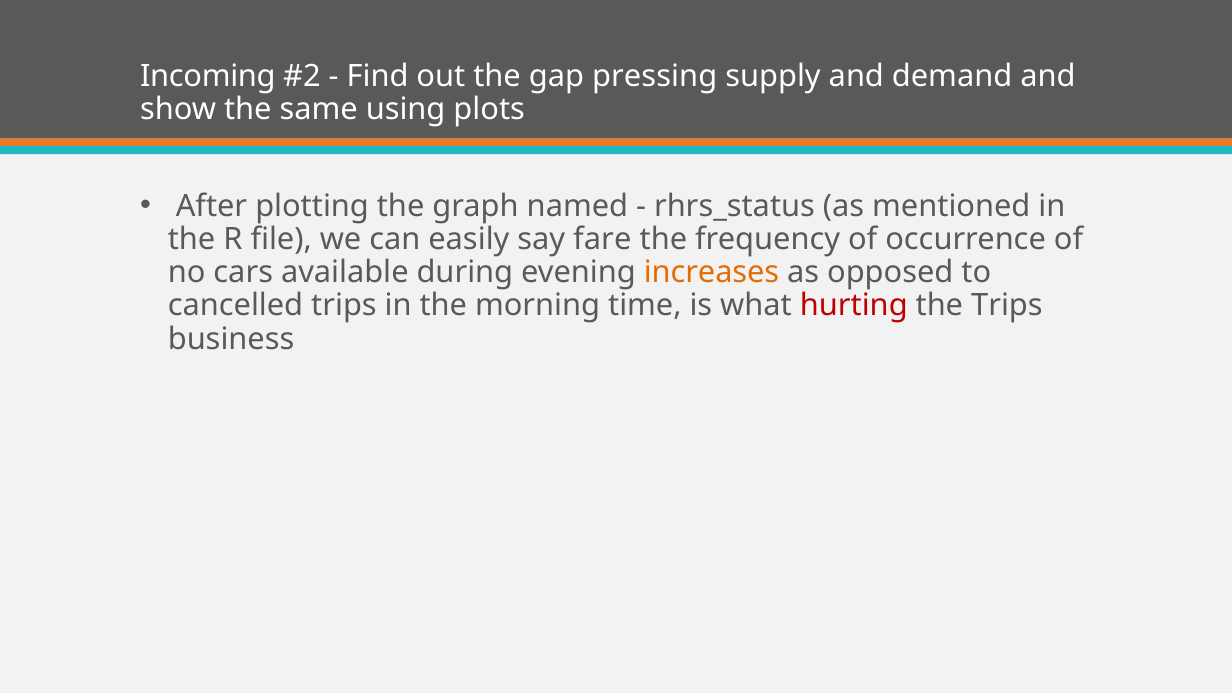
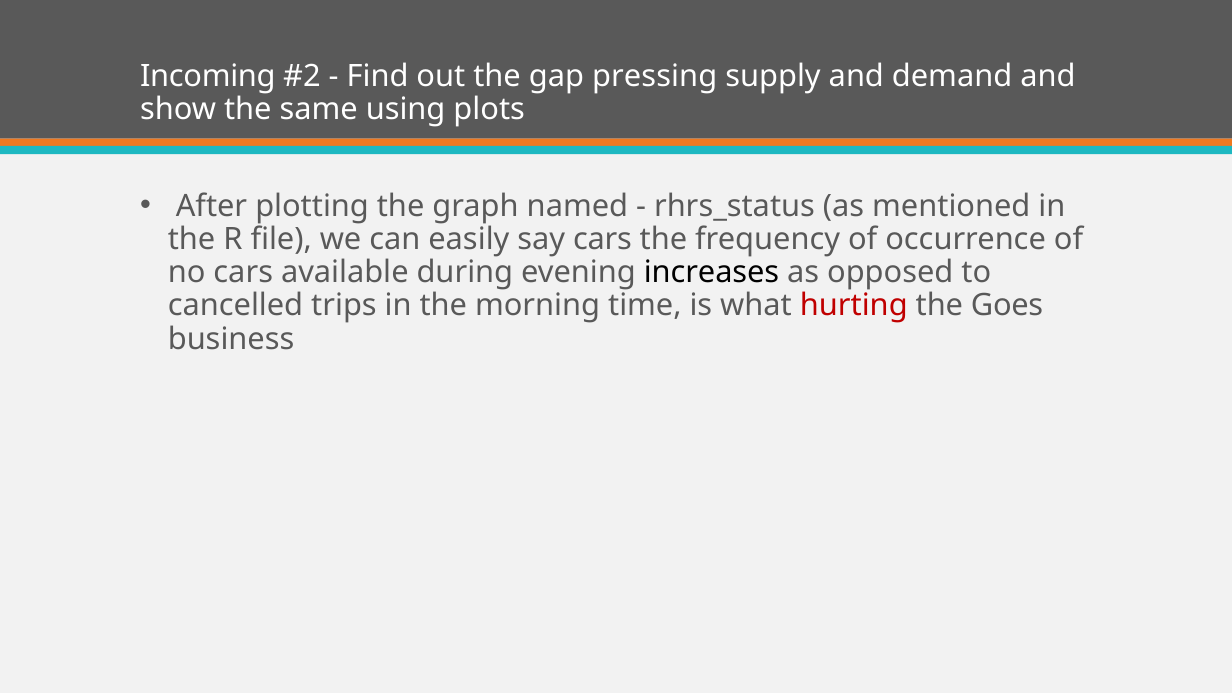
say fare: fare -> cars (602, 239)
increases colour: orange -> black (712, 272)
the Trips: Trips -> Goes (1007, 306)
